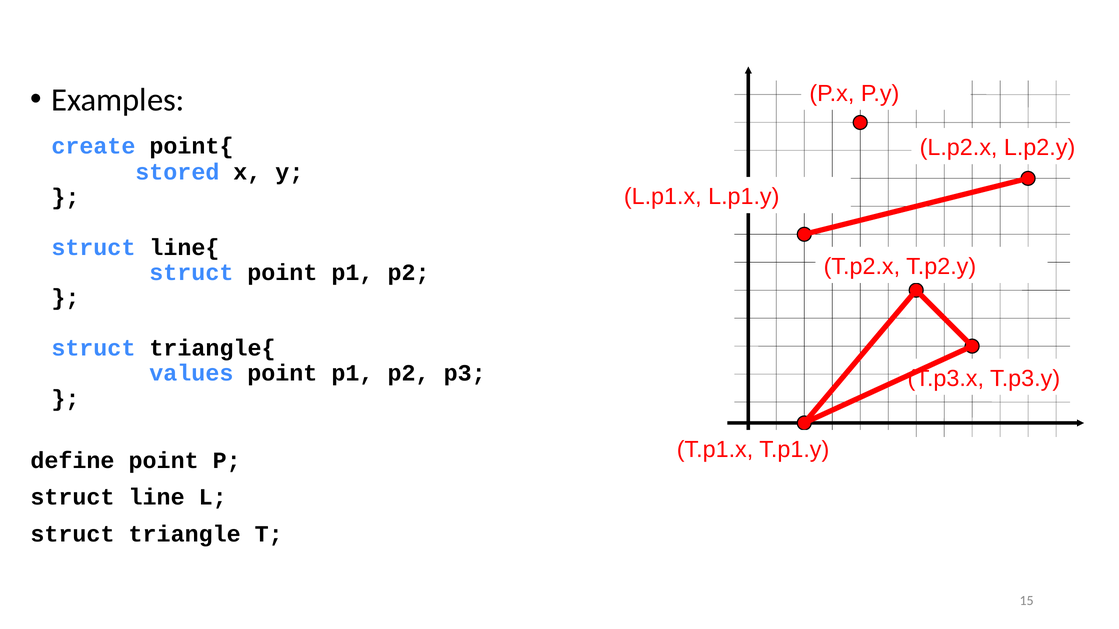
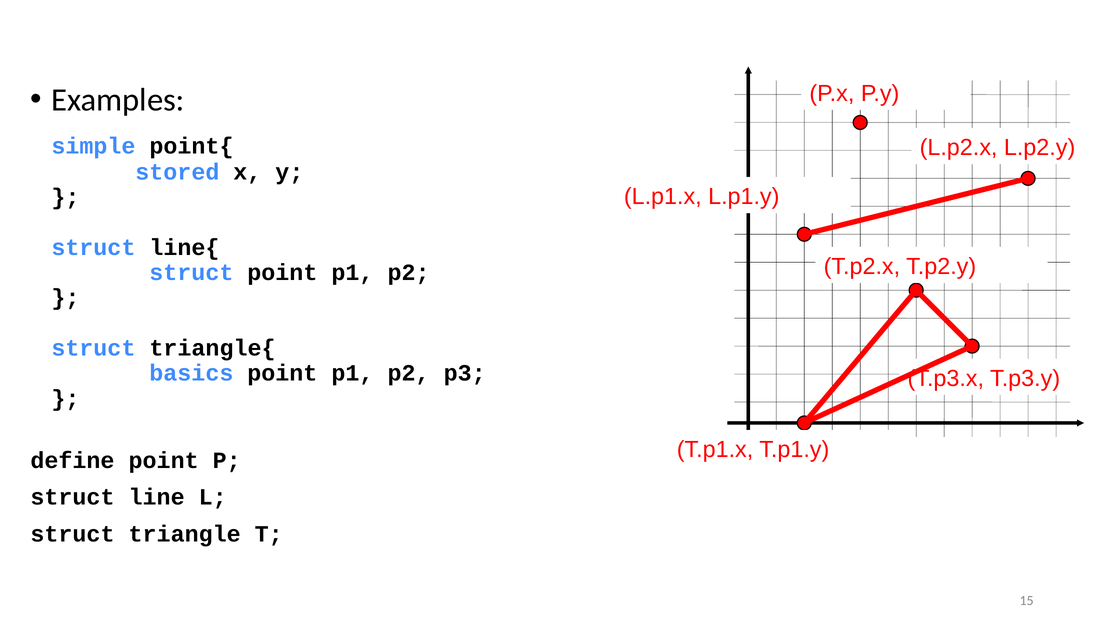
create: create -> simple (93, 146)
values: values -> basics (191, 374)
